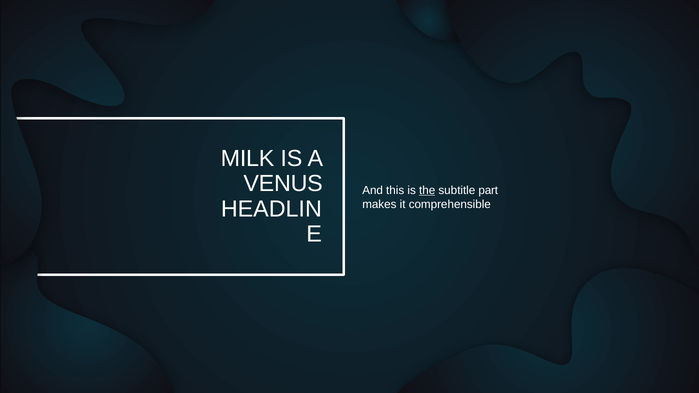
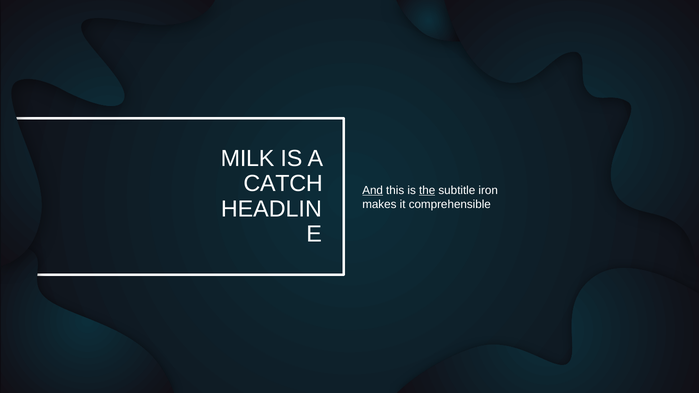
VENUS: VENUS -> CATCH (283, 184)
And underline: none -> present (373, 190)
part: part -> iron (488, 190)
